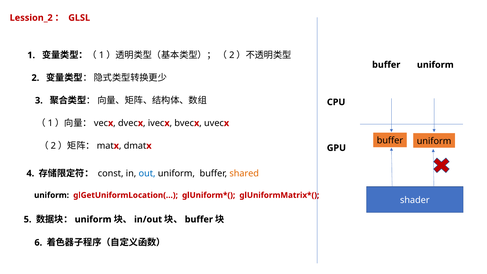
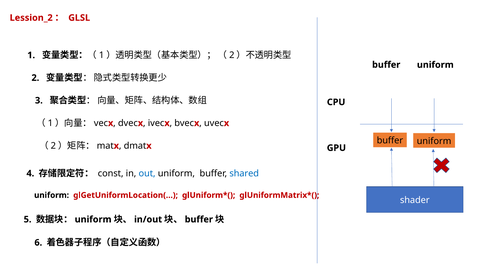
shared colour: orange -> blue (244, 173)
